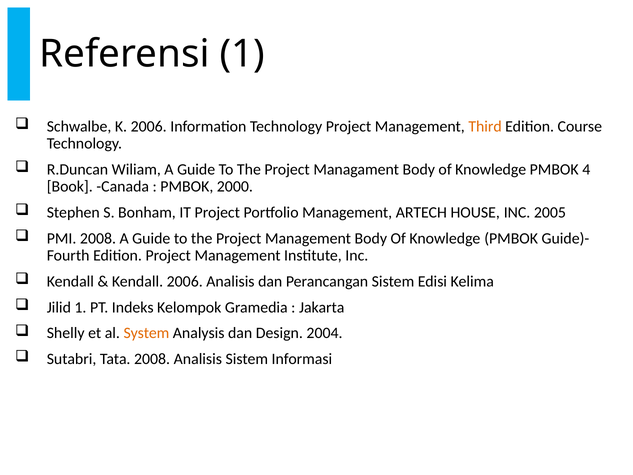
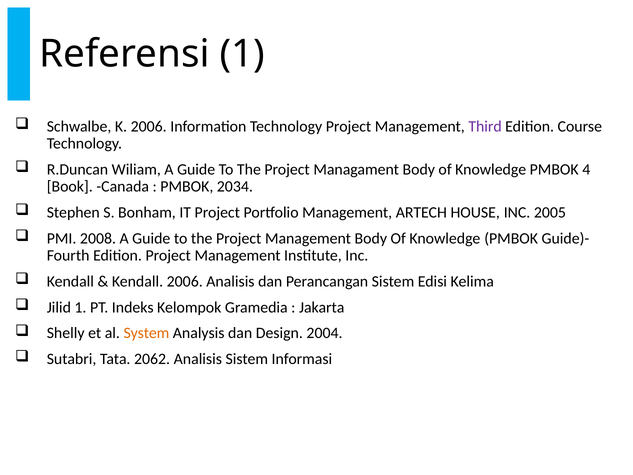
Third colour: orange -> purple (485, 126)
2000: 2000 -> 2034 (235, 186)
Tata 2008: 2008 -> 2062 (152, 359)
